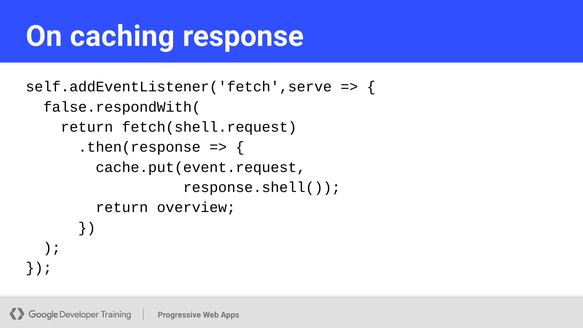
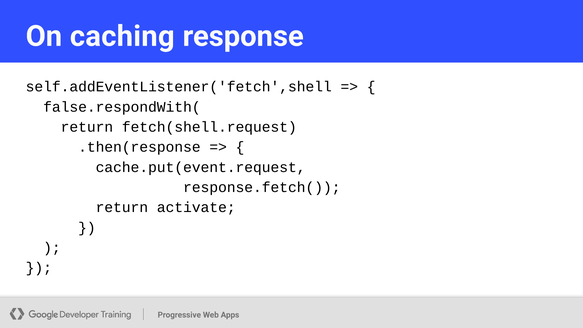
self.addEventListener('fetch',serve: self.addEventListener('fetch',serve -> self.addEventListener('fetch',shell (179, 87)
response.shell(: response.shell( -> response.fetch( (262, 187)
overview: overview -> activate (196, 207)
